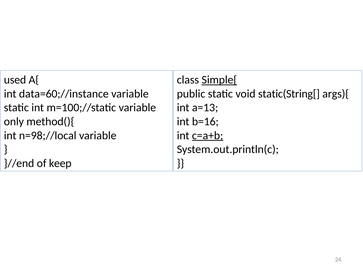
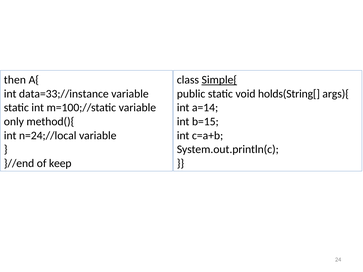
used: used -> then (15, 80)
data=60;//instance: data=60;//instance -> data=33;//instance (64, 94)
static(String[: static(String[ -> holds(String[ (289, 94)
a=13: a=13 -> a=14 (205, 108)
b=16: b=16 -> b=15 (205, 122)
n=98;//local: n=98;//local -> n=24;//local (48, 136)
c=a+b underline: present -> none (208, 136)
